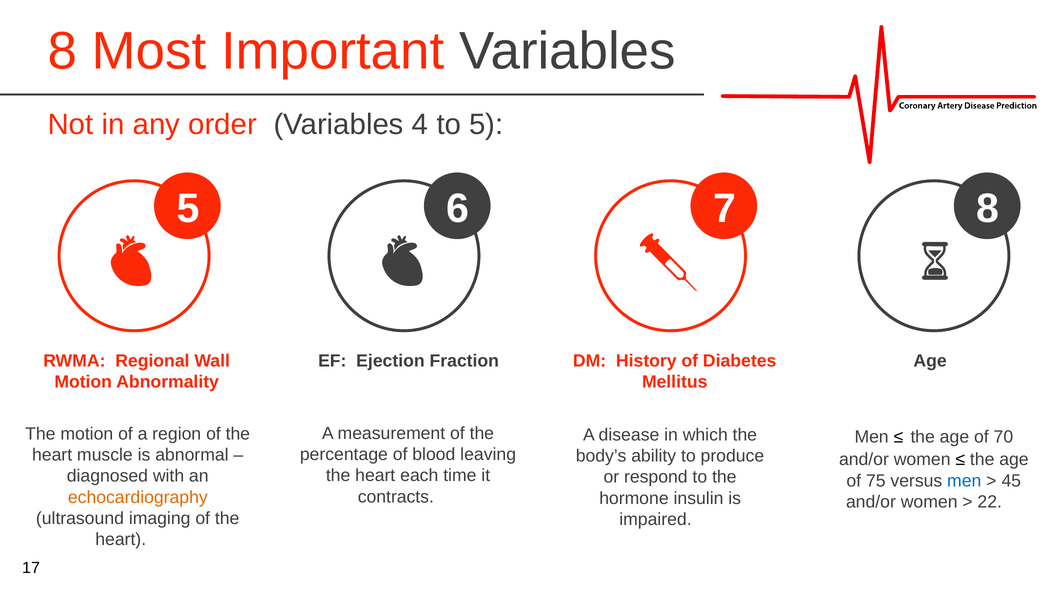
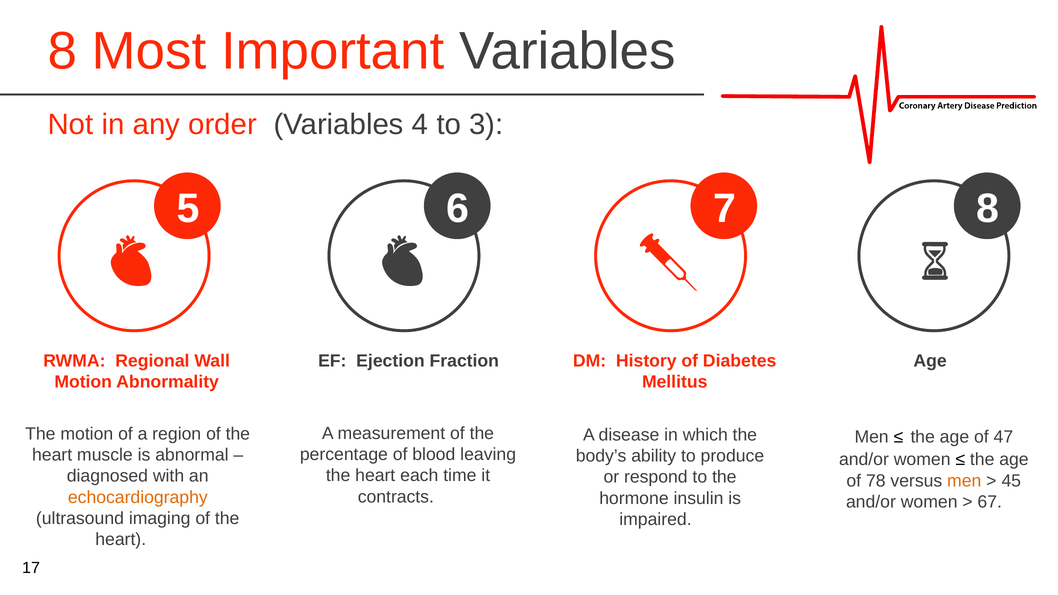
to 5: 5 -> 3 (486, 125)
70: 70 -> 47 (1003, 437)
75: 75 -> 78 (876, 481)
men colour: blue -> orange (964, 481)
22: 22 -> 67 (990, 502)
